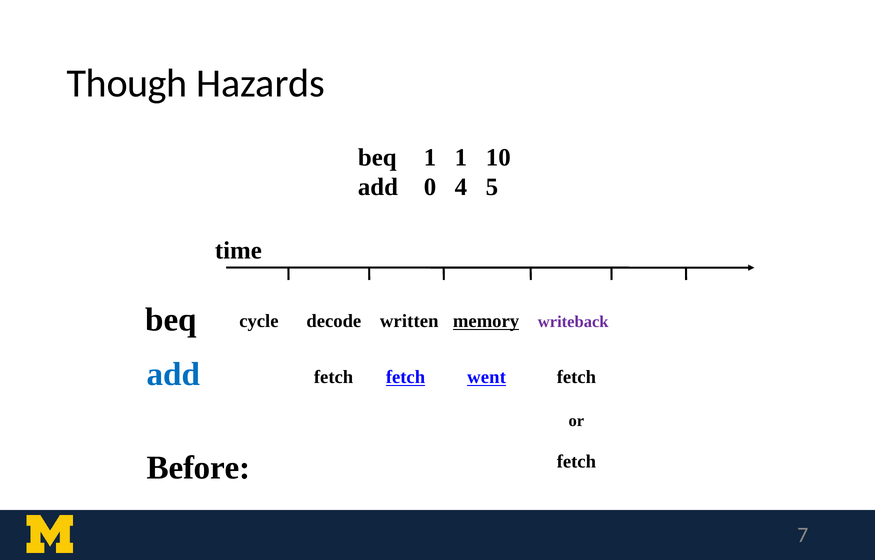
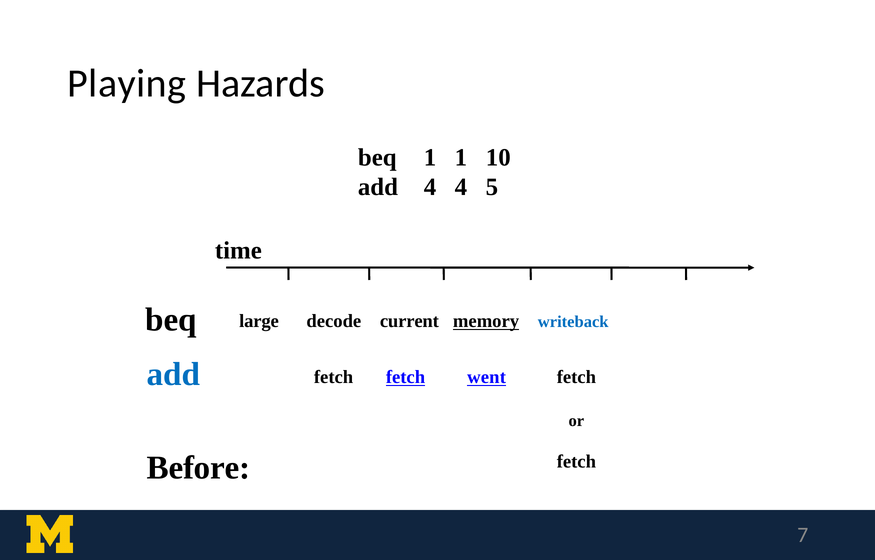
Though: Though -> Playing (127, 84)
add 0: 0 -> 4 (430, 187)
cycle: cycle -> large (259, 321)
written: written -> current (409, 321)
writeback colour: purple -> blue (573, 321)
